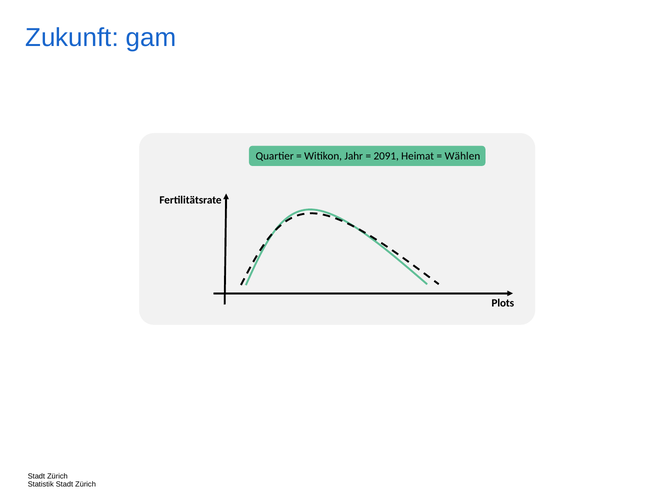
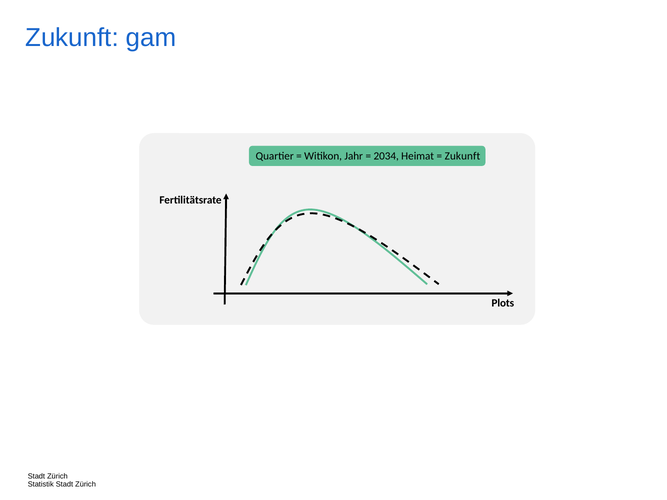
2091: 2091 -> 2034 (386, 156)
Wählen: Wählen -> Zukunft (462, 156)
